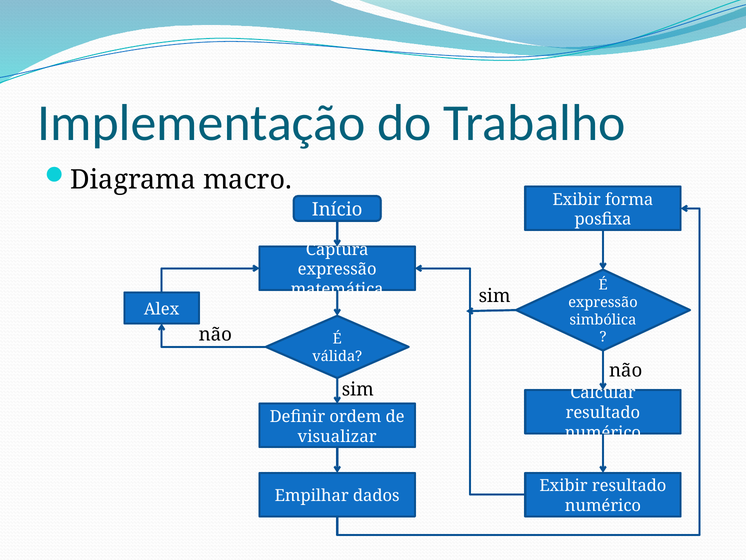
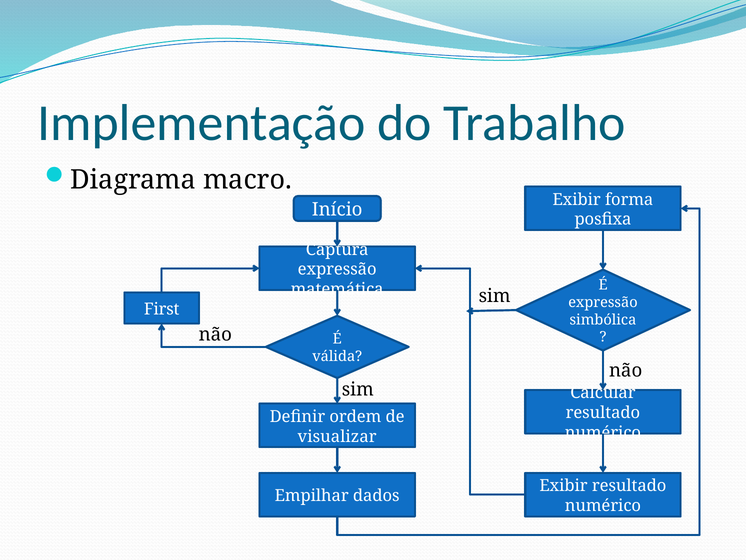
Alex: Alex -> First (162, 309)
